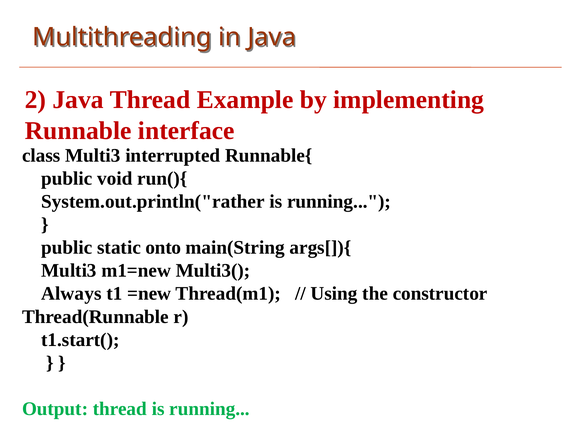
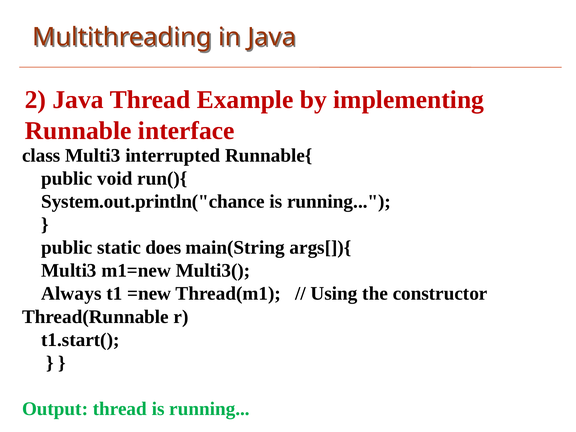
System.out.println("rather: System.out.println("rather -> System.out.println("chance (153, 201)
onto: onto -> does (163, 248)
